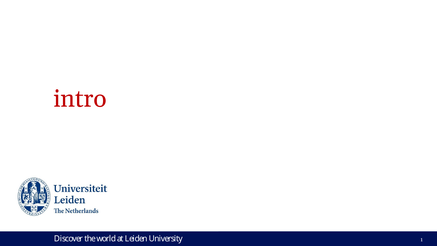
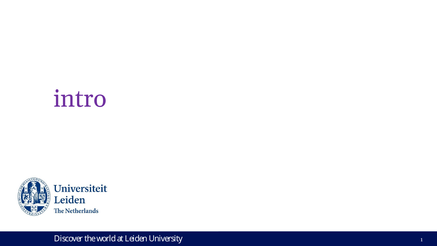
intro colour: red -> purple (80, 99)
